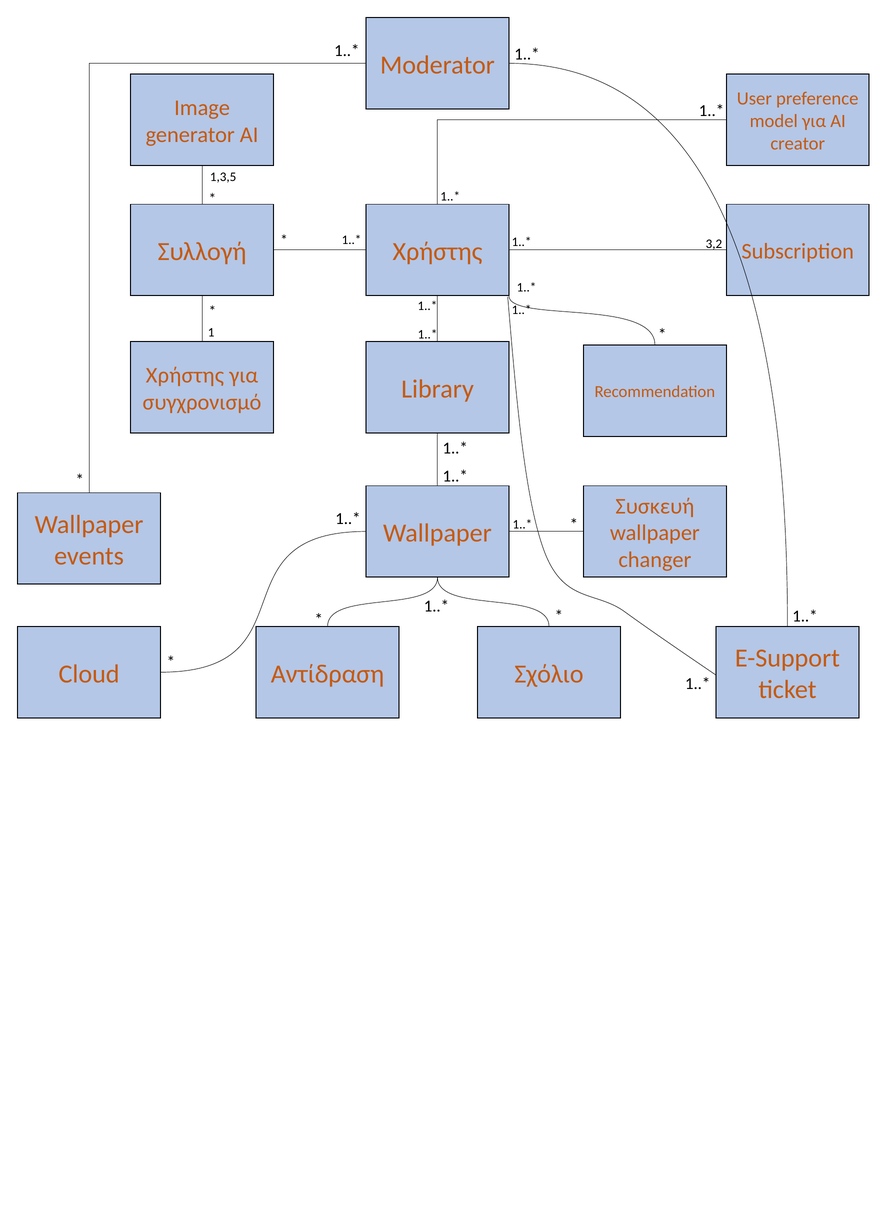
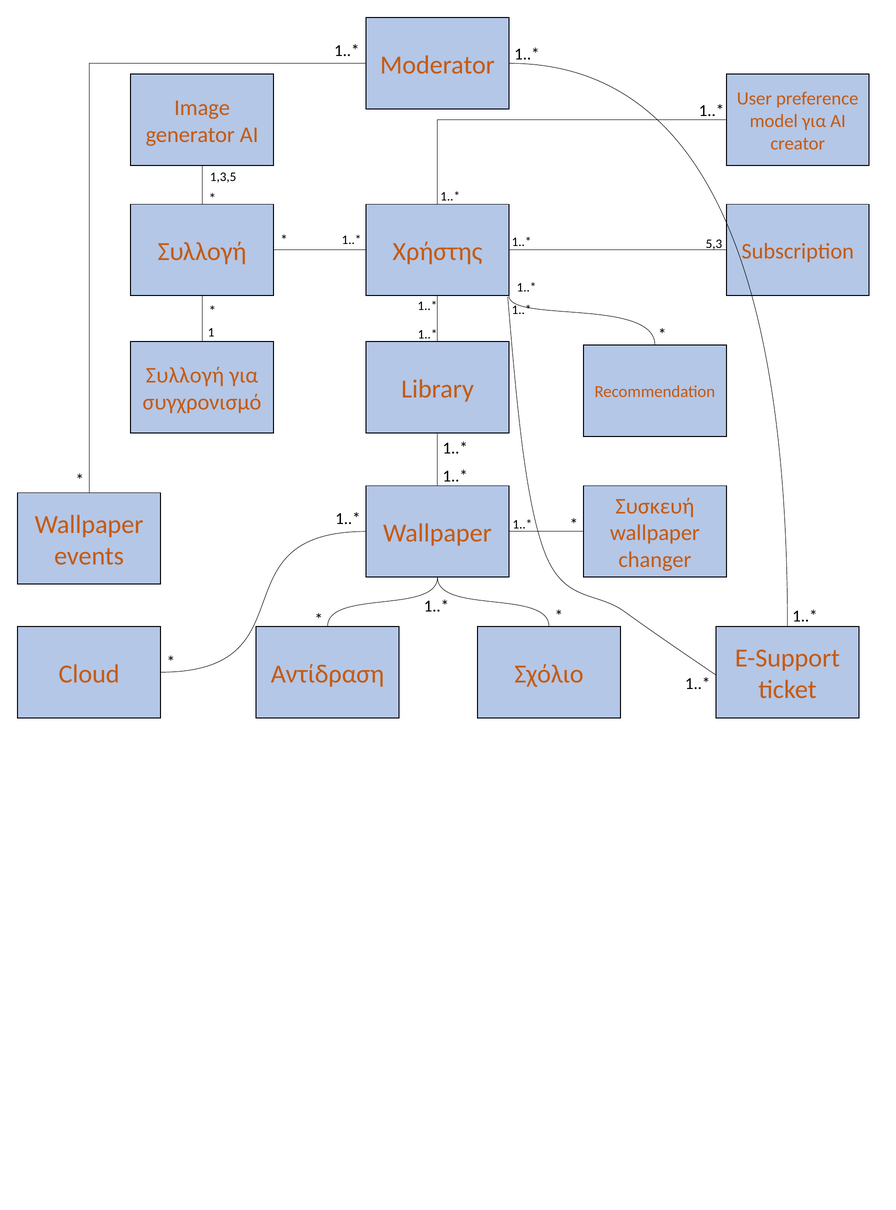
3,2: 3,2 -> 5,3 (714, 244)
Χρήστης: Χρήστης -> Συλλογή (185, 375)
